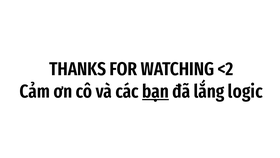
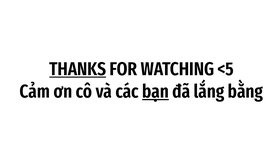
THANKS underline: none -> present (78, 69)
<2: <2 -> <5 (225, 69)
logic: logic -> bằng (245, 91)
